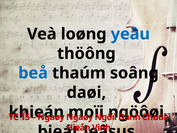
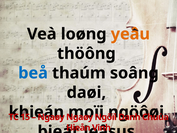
yeâu colour: blue -> orange (130, 34)
